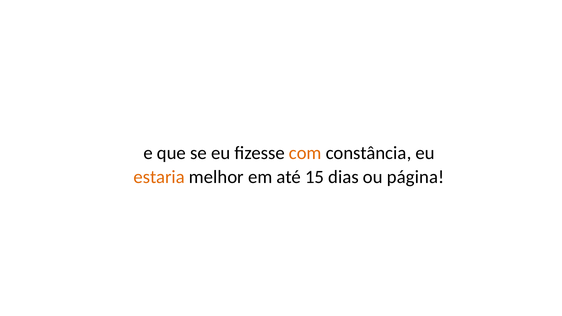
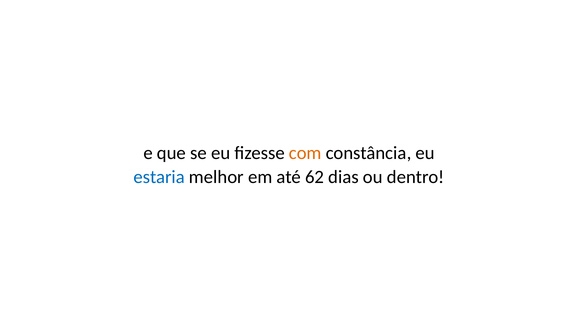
estaria colour: orange -> blue (159, 177)
15: 15 -> 62 (315, 177)
página: página -> dentro (416, 177)
